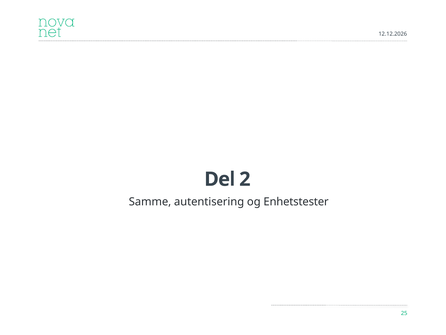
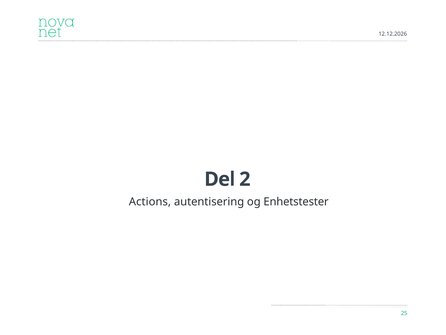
Samme: Samme -> Actions (150, 201)
